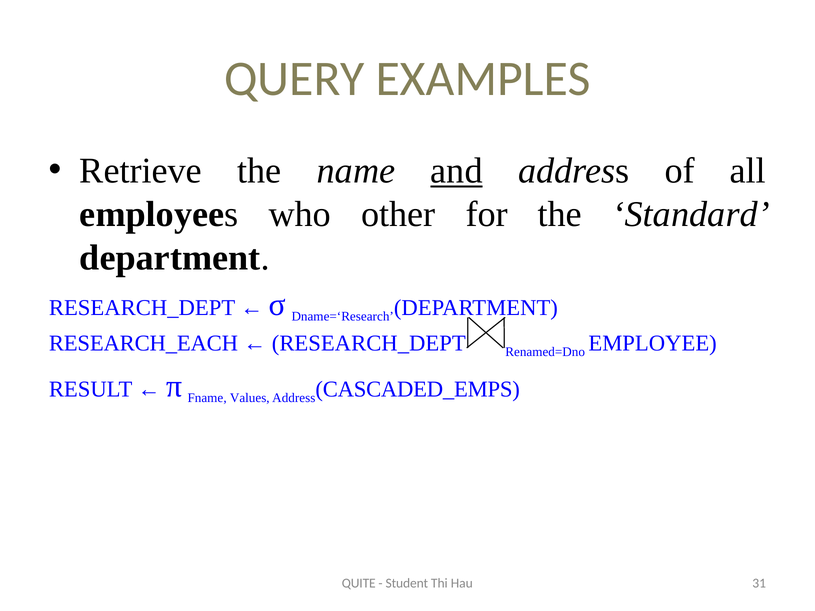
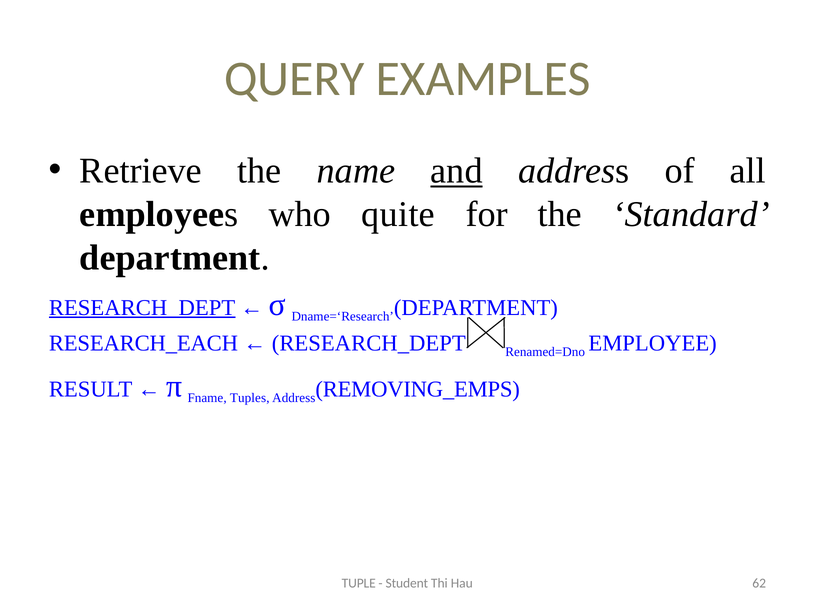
other: other -> quite (398, 215)
RESEARCH_DEPT underline: none -> present (142, 308)
Values: Values -> Tuples (250, 398)
CASCADED_EMPS: CASCADED_EMPS -> REMOVING_EMPS (418, 389)
QUITE: QUITE -> TUPLE (359, 584)
31: 31 -> 62 (759, 584)
